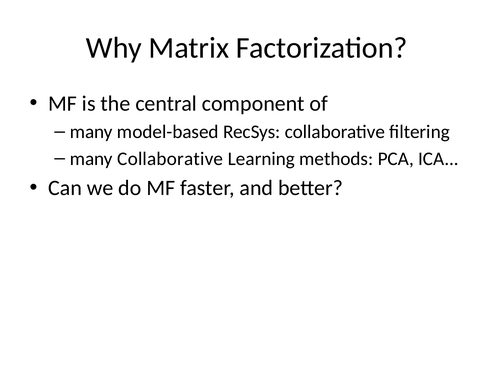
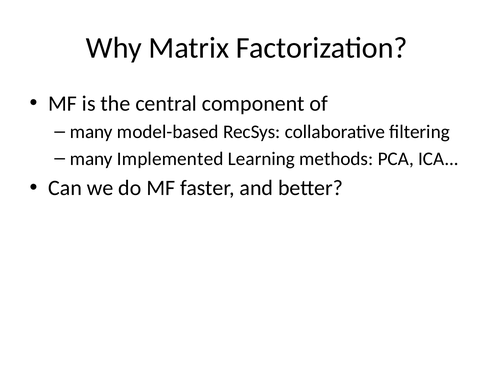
many Collaborative: Collaborative -> Implemented (170, 159)
